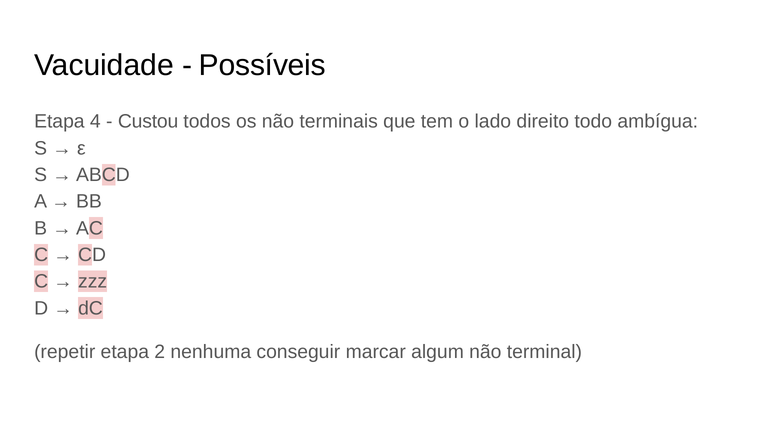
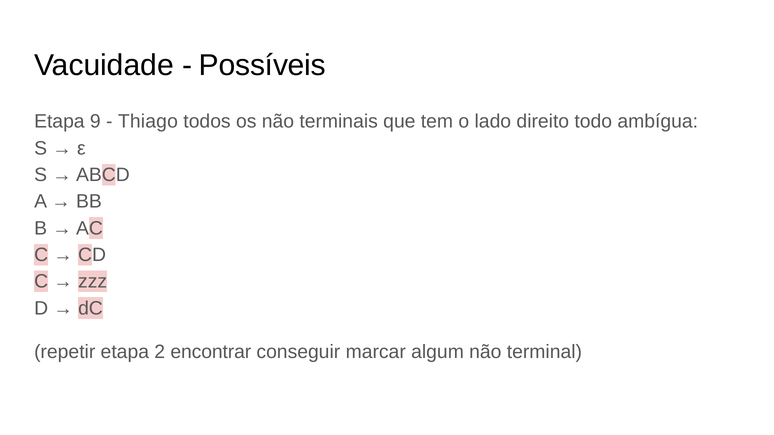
4: 4 -> 9 (95, 122)
Custou: Custou -> Thiago (148, 122)
nenhuma: nenhuma -> encontrar (211, 352)
